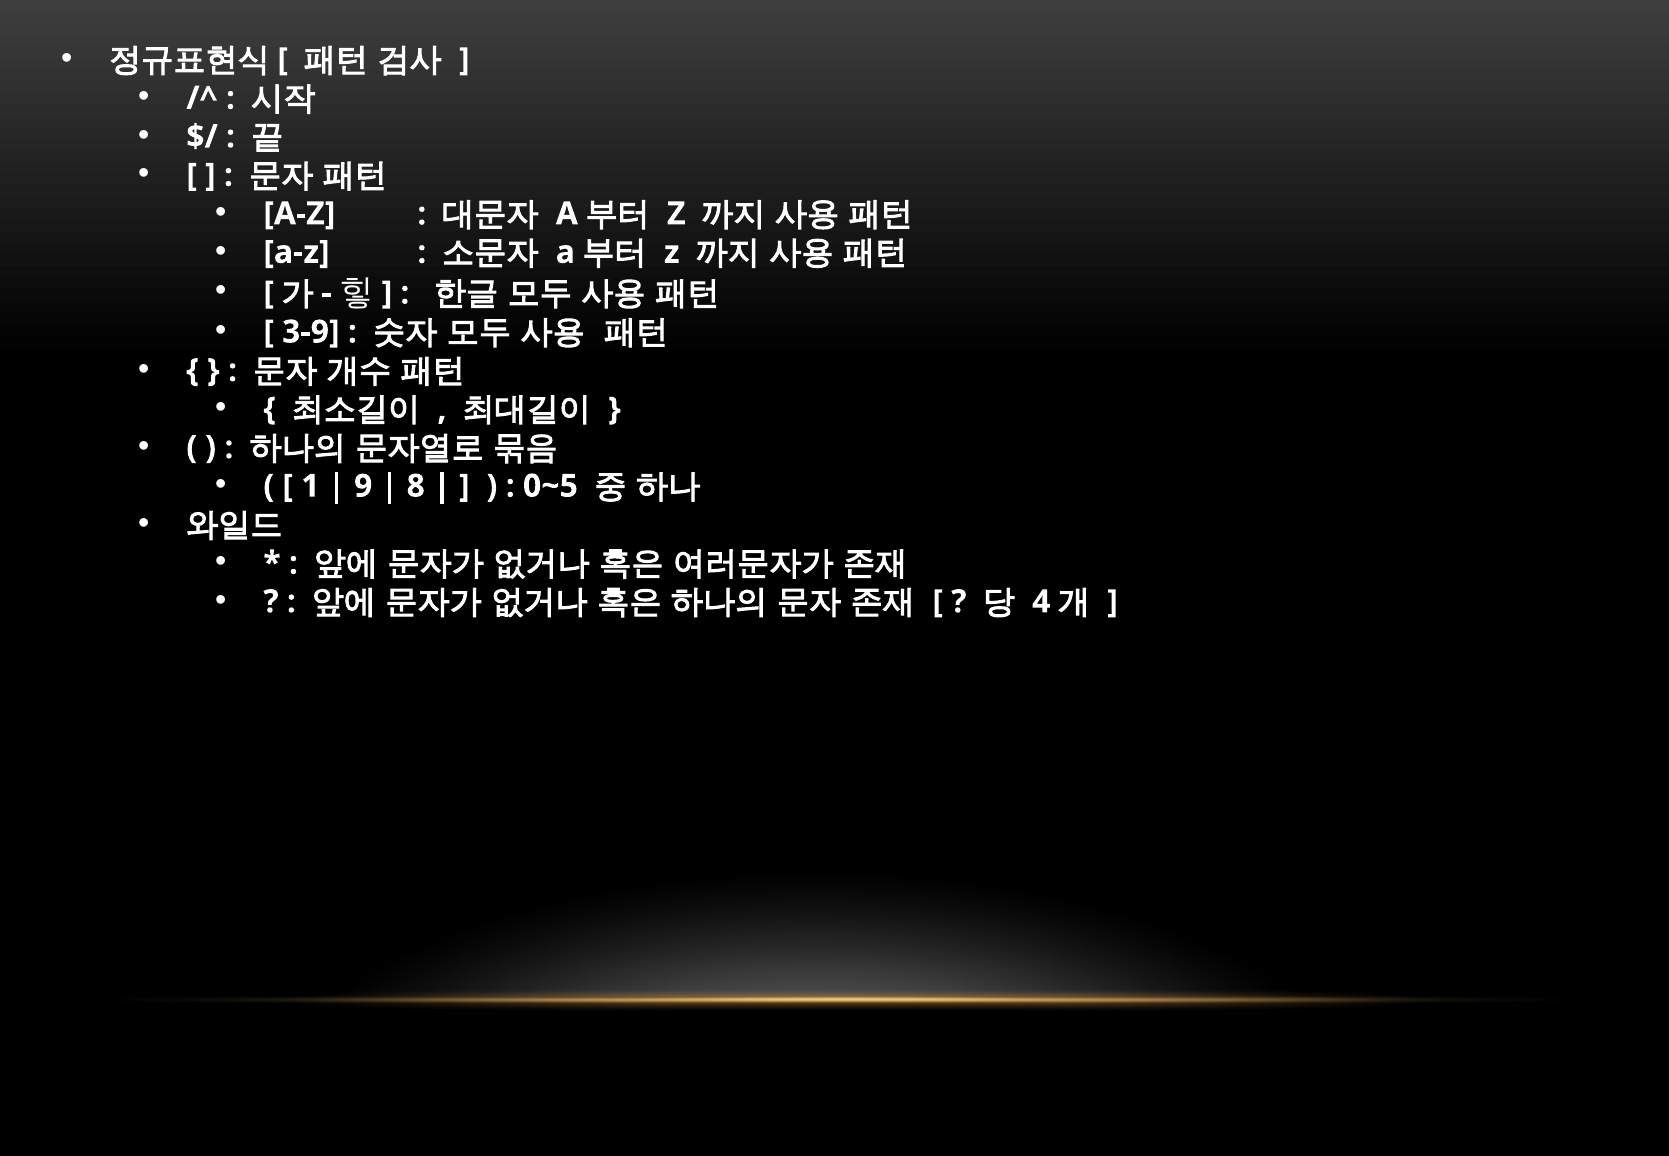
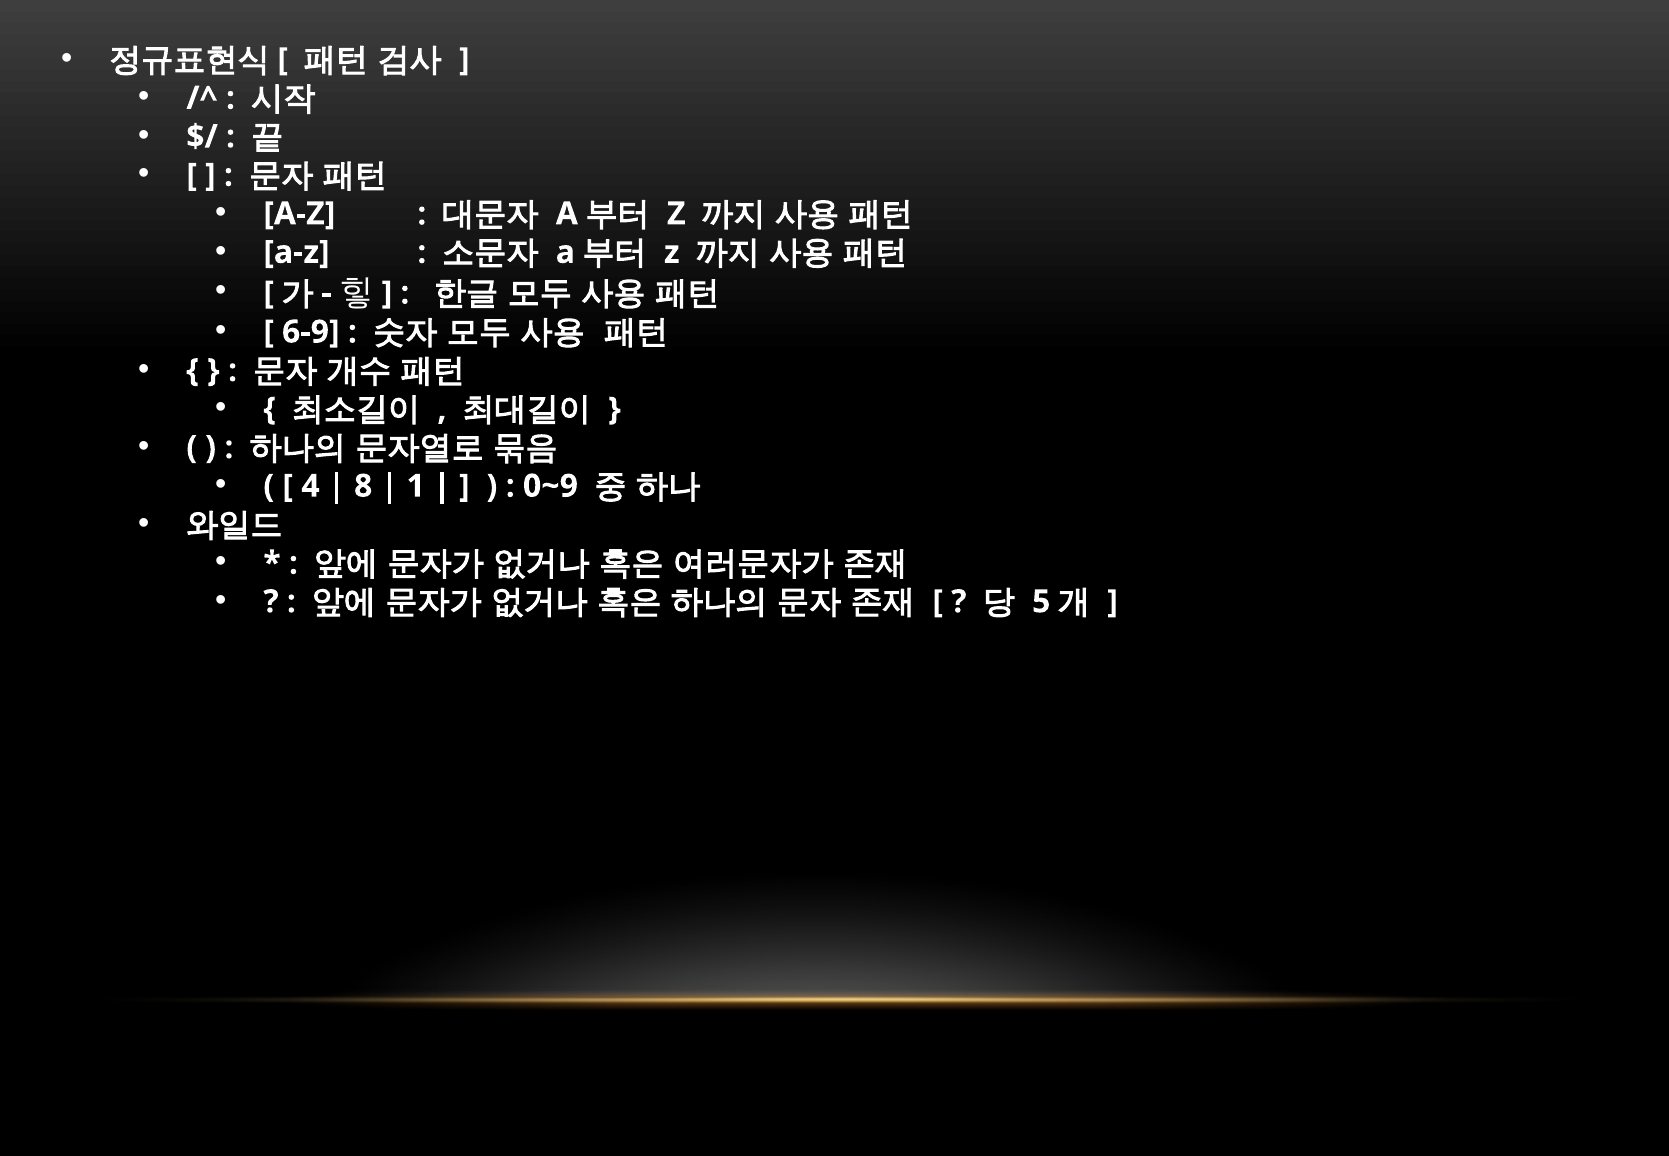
3-9: 3-9 -> 6-9 (311, 332)
1: 1 -> 4 (310, 486)
9: 9 -> 8 (363, 486)
8: 8 -> 1 (416, 486)
0~5: 0~5 -> 0~9 (550, 486)
4: 4 -> 5 (1041, 601)
